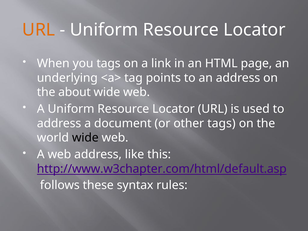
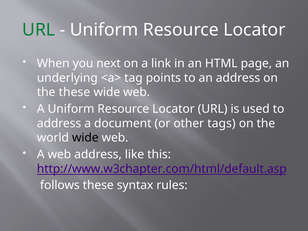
URL colour: orange -> green (39, 30)
you tags: tags -> next (109, 63)
the about: about -> these (74, 92)
